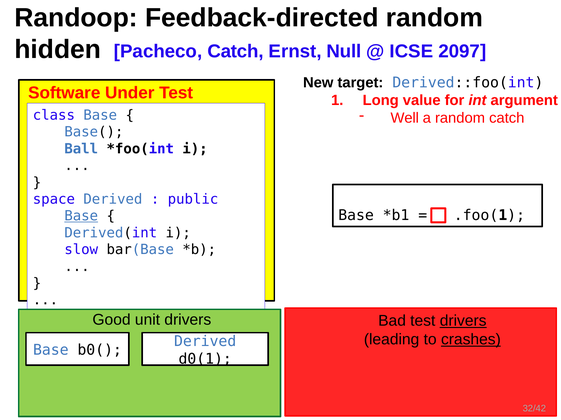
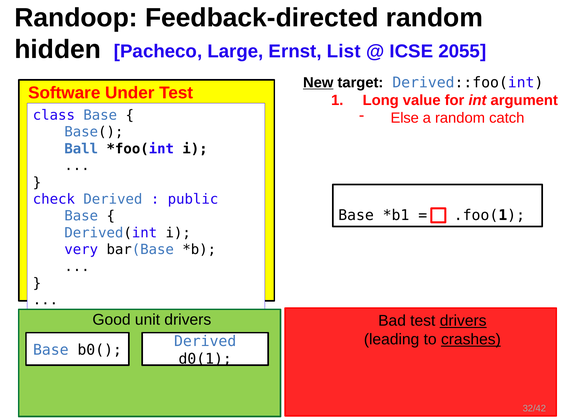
Pacheco Catch: Catch -> Large (235, 51)
Null: Null -> List (344, 51)
2097: 2097 -> 2055 (462, 51)
New underline: none -> present (318, 83)
Well: Well -> Else (405, 118)
space: space -> check (54, 200)
Base underline: present -> none (81, 216)
slow: slow -> very (81, 250)
